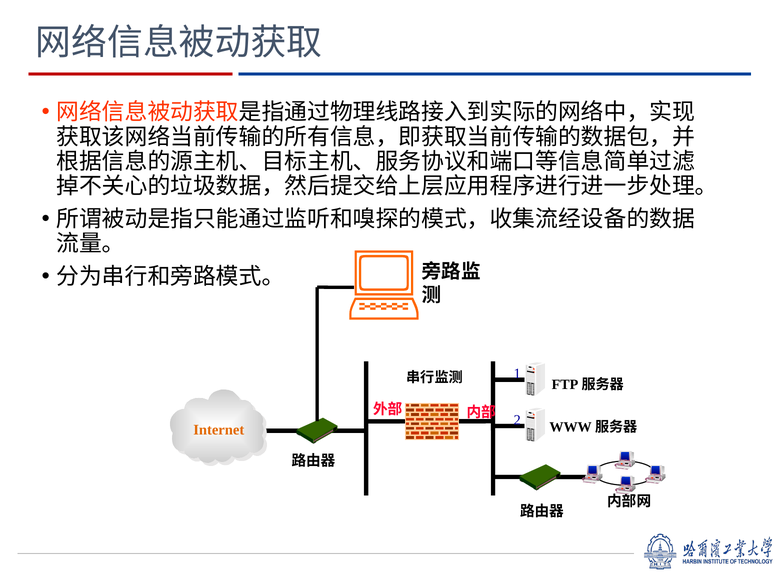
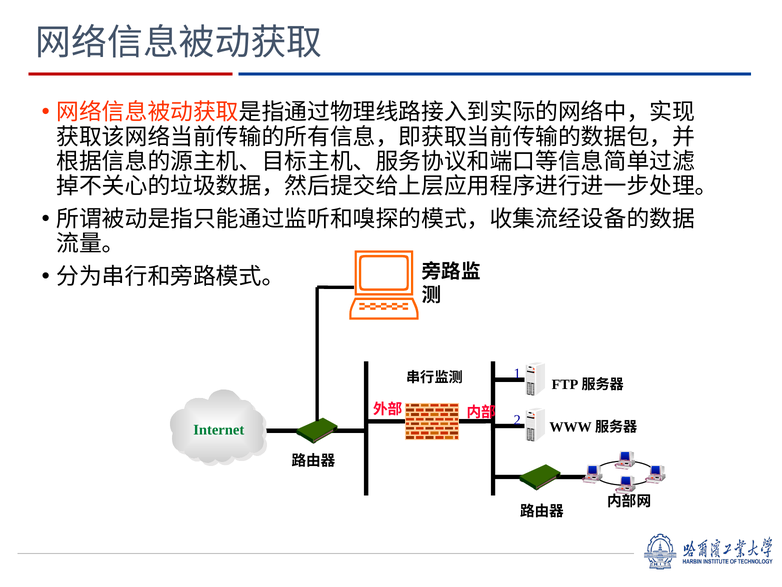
Internet colour: orange -> green (219, 430)
